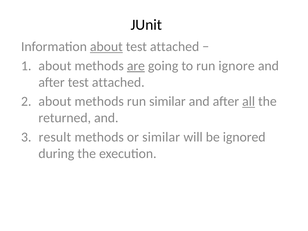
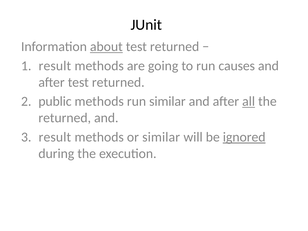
attached: attached -> returned (175, 47)
about: about -> result (55, 66)
are underline: present -> none (136, 66)
ignore: ignore -> causes (237, 66)
after test attached: attached -> returned (118, 82)
about: about -> public (55, 101)
ignored underline: none -> present (244, 137)
